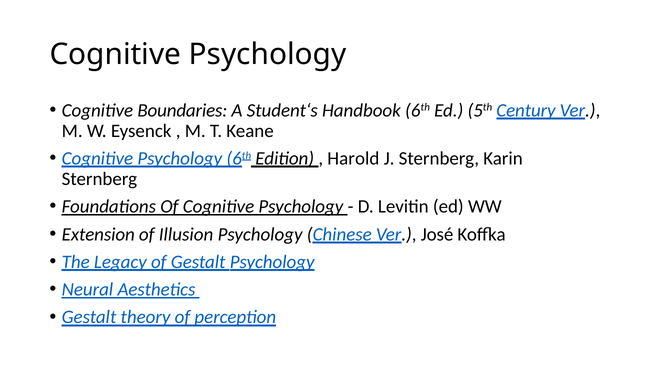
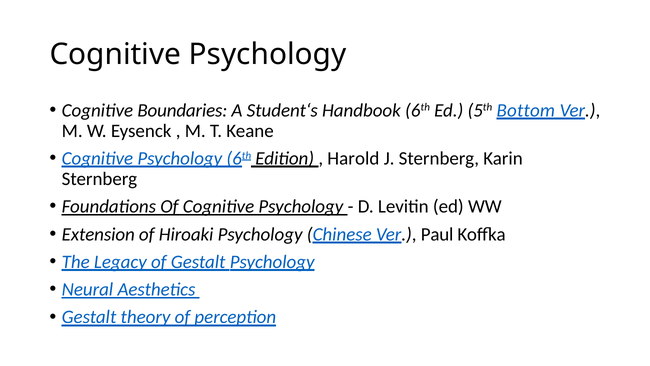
Century: Century -> Bottom (526, 110)
Illusion: Illusion -> Hiroaki (186, 234)
José: José -> Paul (437, 234)
